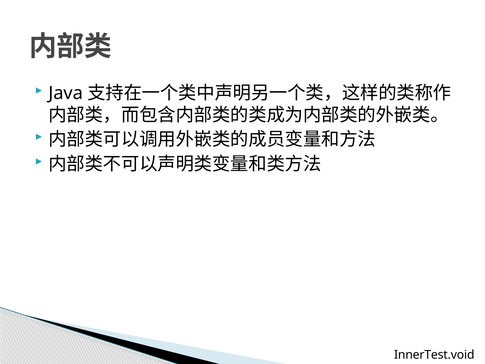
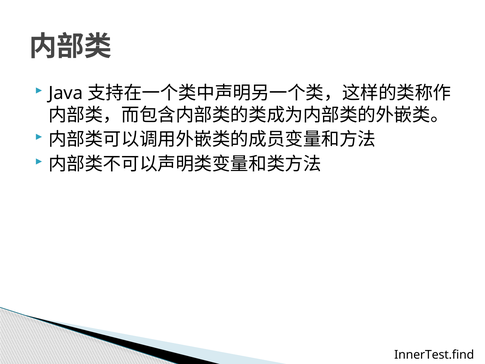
InnerTest.void: InnerTest.void -> InnerTest.find (434, 355)
